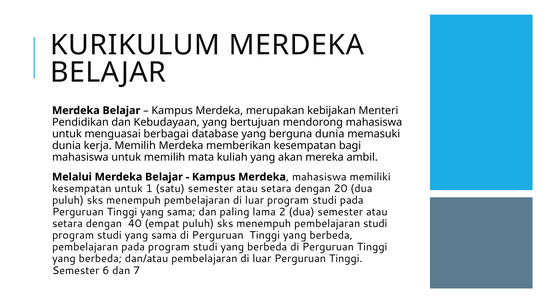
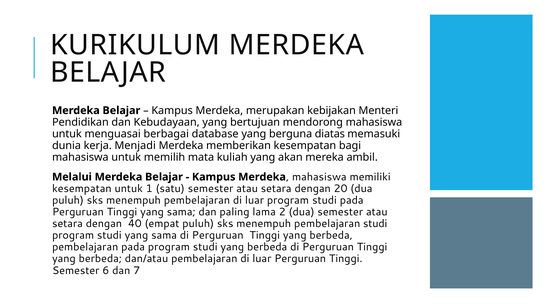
berguna dunia: dunia -> diatas (330, 134)
kerja Memilih: Memilih -> Menjadi (135, 145)
